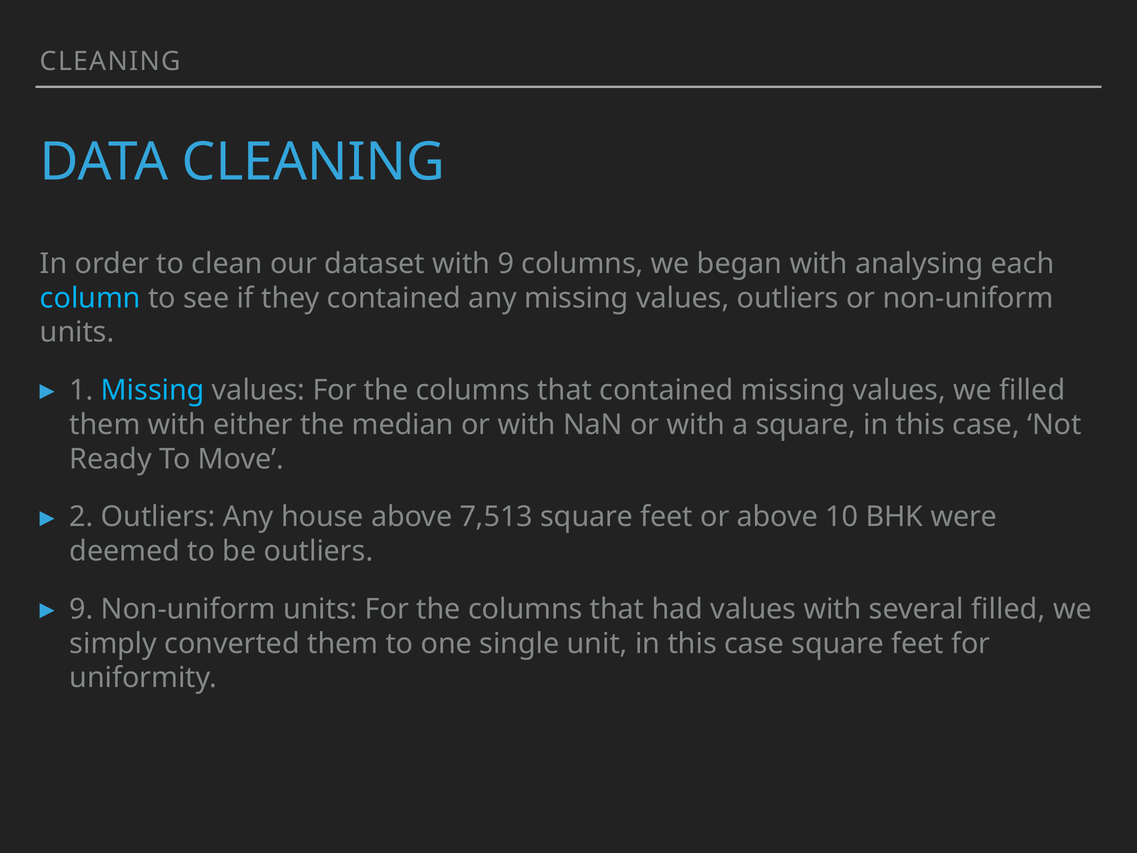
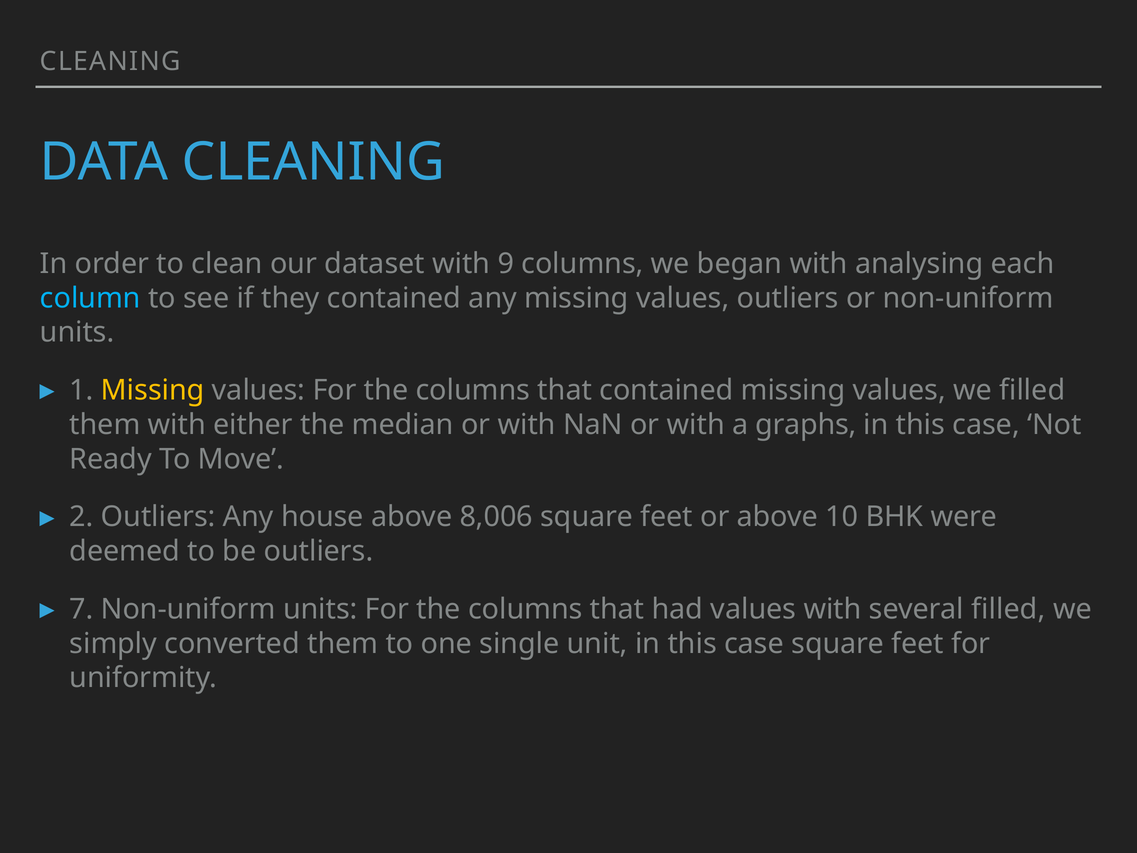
Missing colour: light blue -> yellow (153, 390)
a square: square -> graphs (806, 425)
7,513: 7,513 -> 8,006 (496, 517)
9: 9 -> 7 (82, 609)
